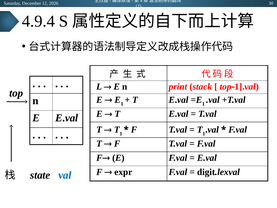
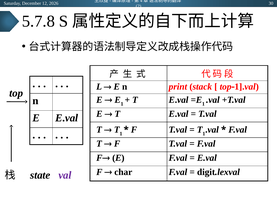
4.9.4: 4.9.4 -> 5.7.8 (38, 21)
expr: expr -> char (123, 172)
val colour: blue -> purple (65, 175)
